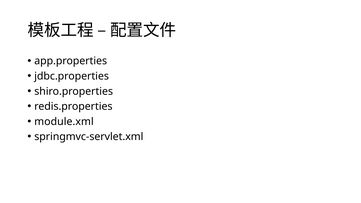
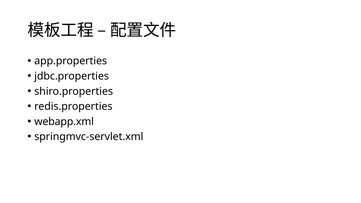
module.xml: module.xml -> webapp.xml (64, 122)
